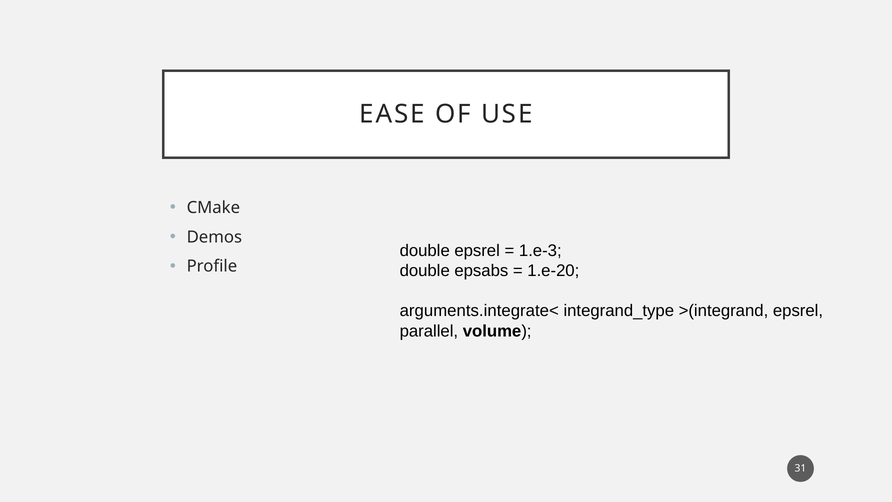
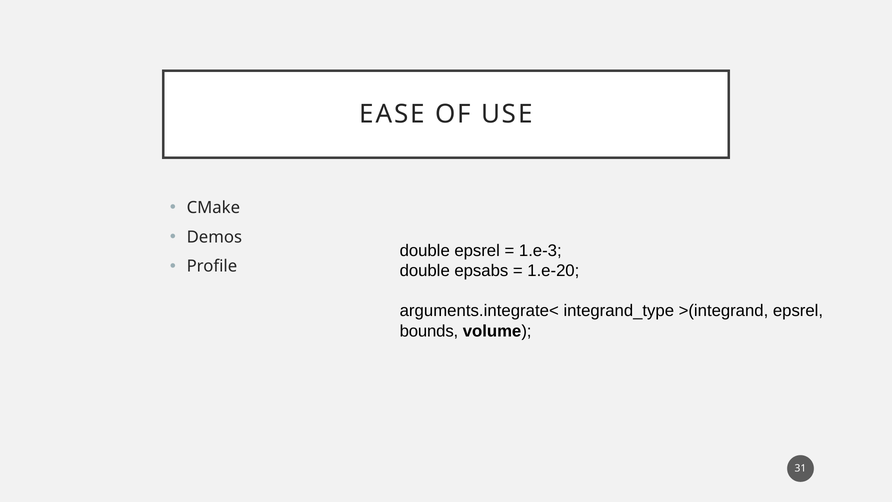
parallel: parallel -> bounds (429, 331)
